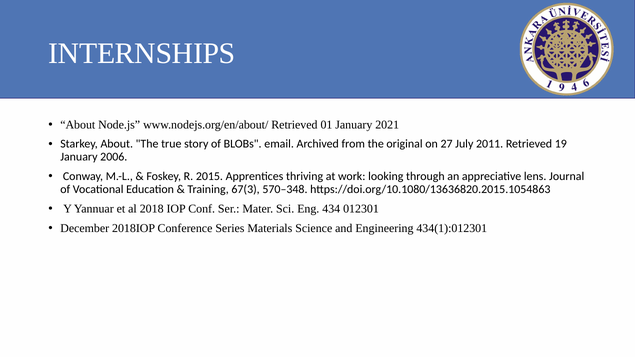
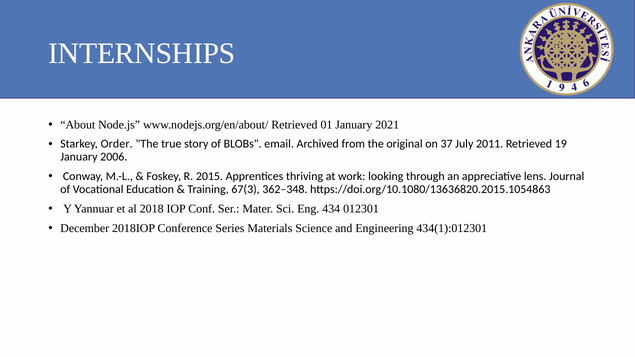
Starkey About: About -> Order (117, 144)
27: 27 -> 37 (447, 144)
570–348: 570–348 -> 362–348 (285, 189)
